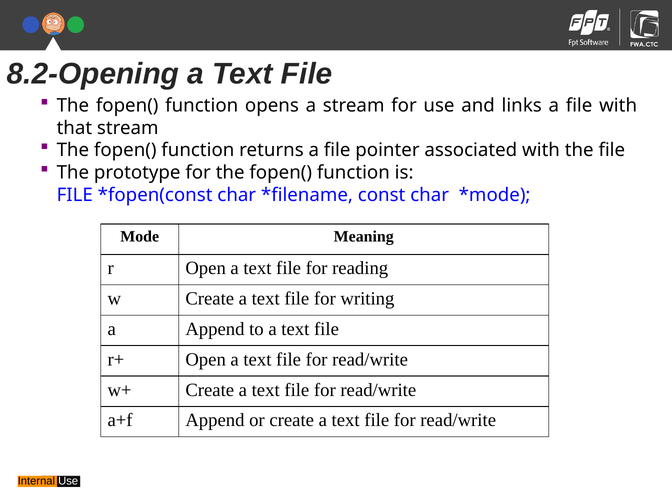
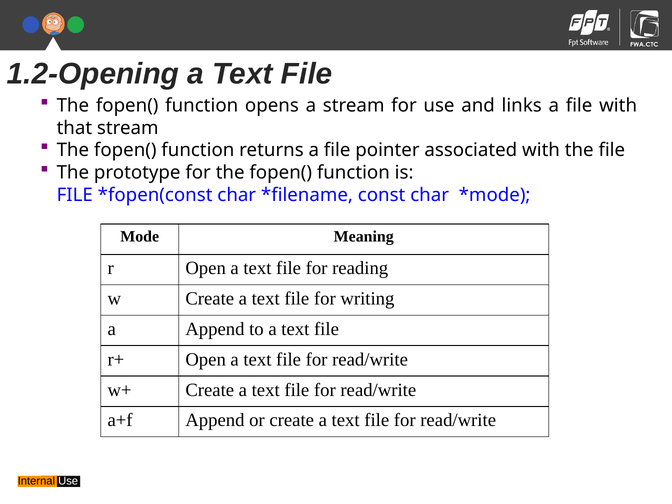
8.2-Opening: 8.2-Opening -> 1.2-Opening (93, 74)
